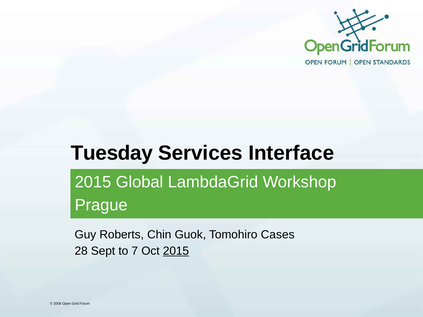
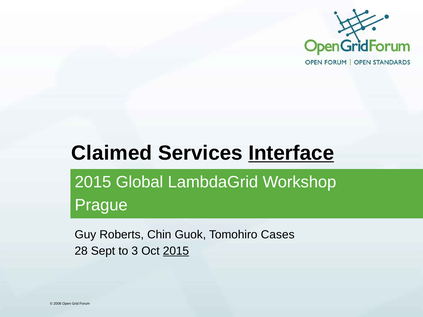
Tuesday: Tuesday -> Claimed (112, 153)
Interface underline: none -> present (291, 153)
7: 7 -> 3 (135, 251)
